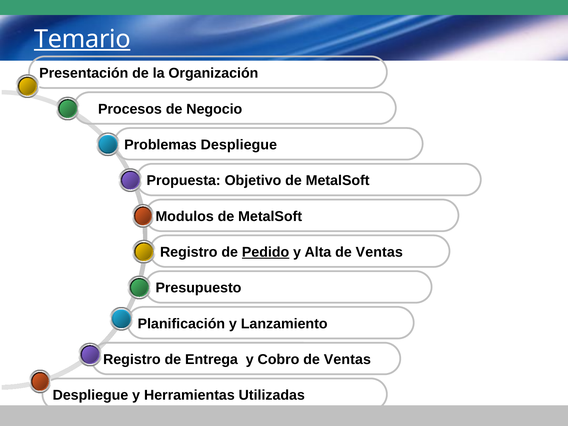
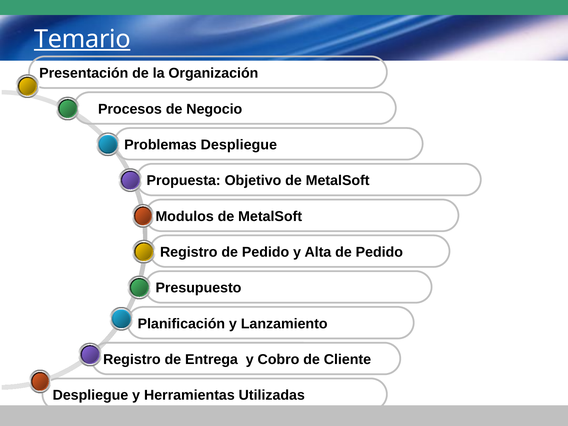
Pedido underline: present -> none (266, 252)
Alta de Ventas: Ventas -> Pedido (379, 252)
Cobro de Ventas: Ventas -> Cliente (347, 359)
